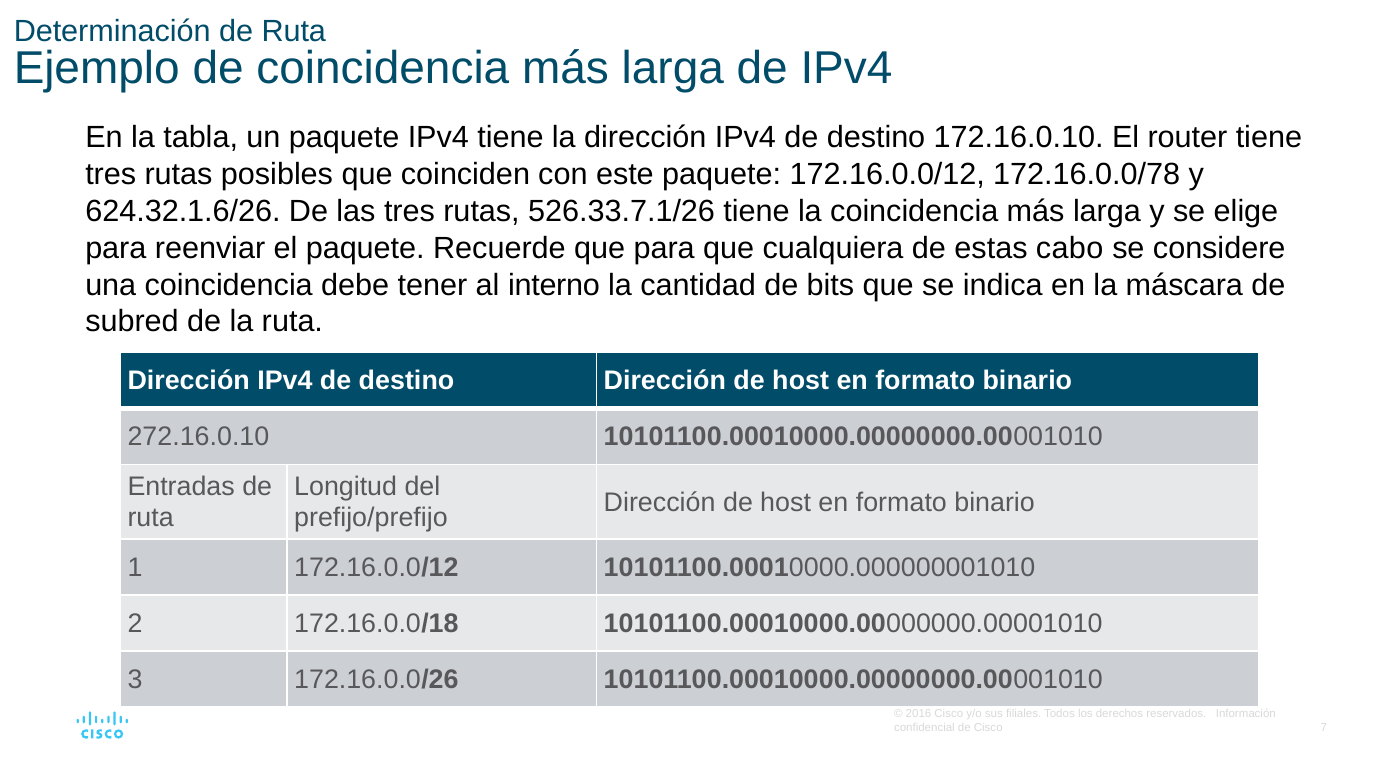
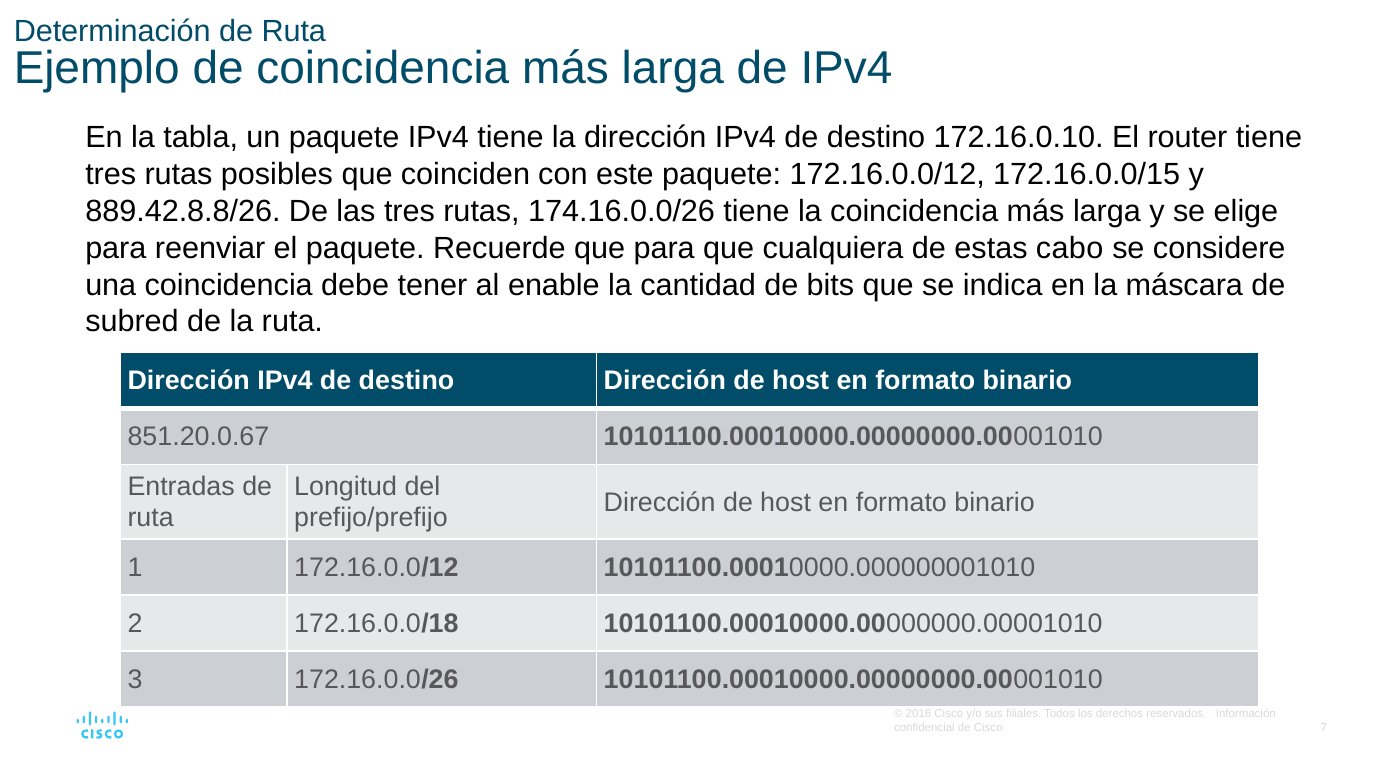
172.16.0.0/78: 172.16.0.0/78 -> 172.16.0.0/15 (1087, 175)
624.32.1.6/26: 624.32.1.6/26 -> 889.42.8.8/26 (183, 211)
526.33.7.1/26: 526.33.7.1/26 -> 174.16.0.0/26 (622, 211)
interno: interno -> enable (554, 285)
272.16.0.10: 272.16.0.10 -> 851.20.0.67 (198, 437)
